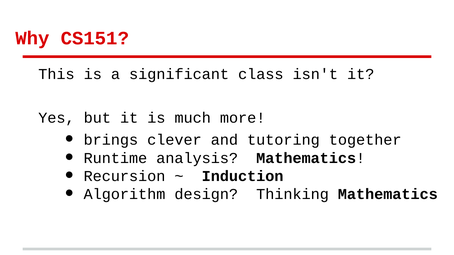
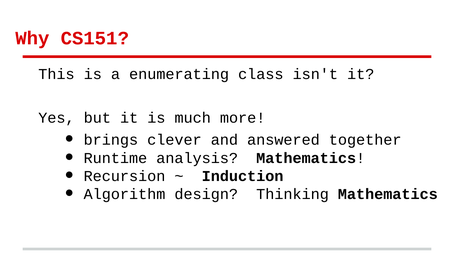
significant: significant -> enumerating (179, 74)
tutoring: tutoring -> answered (283, 140)
